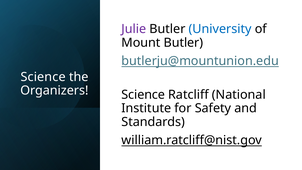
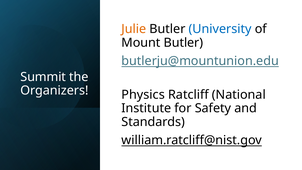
Julie colour: purple -> orange (134, 29)
Science: Science -> Summit (43, 77)
Science: Science -> Physics (143, 95)
